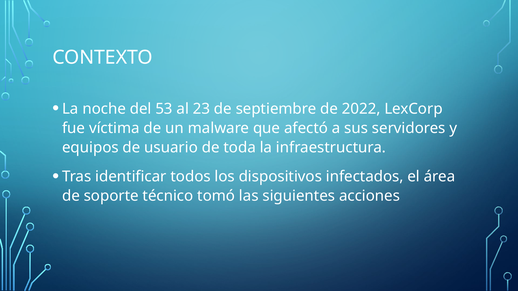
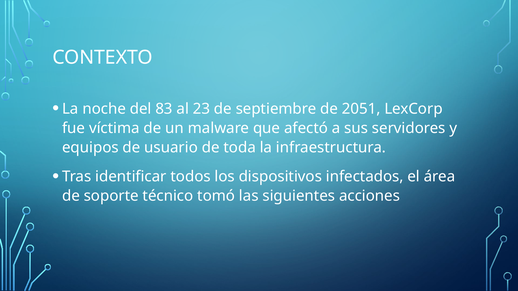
53: 53 -> 83 (164, 109)
2022: 2022 -> 2051 (361, 109)
